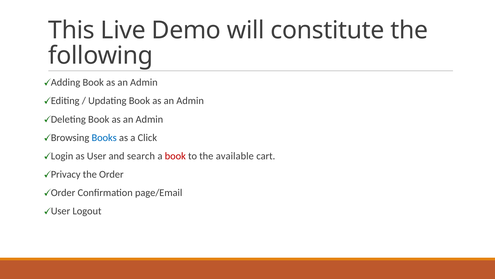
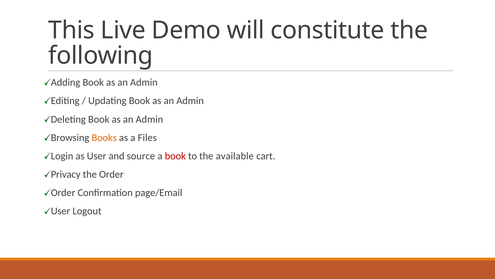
Books colour: blue -> orange (104, 137)
Click: Click -> Files (147, 137)
search: search -> source (141, 156)
